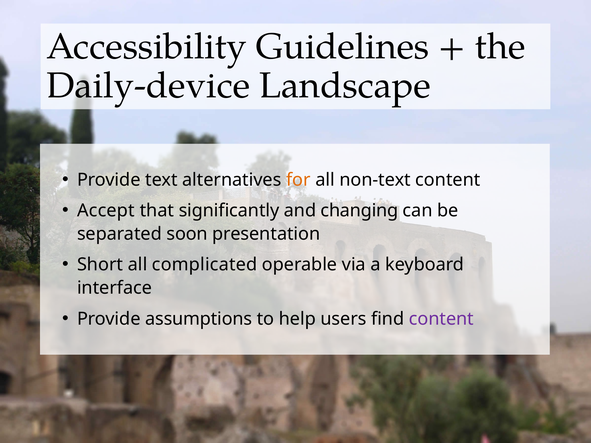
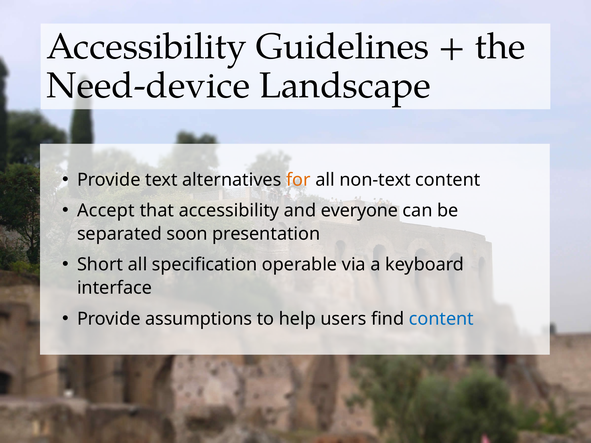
Daily-device: Daily-device -> Need-device (148, 86)
that significantly: significantly -> accessibility (229, 211)
changing: changing -> everyone (359, 211)
complicated: complicated -> specification (205, 265)
content colour: purple -> blue (441, 319)
